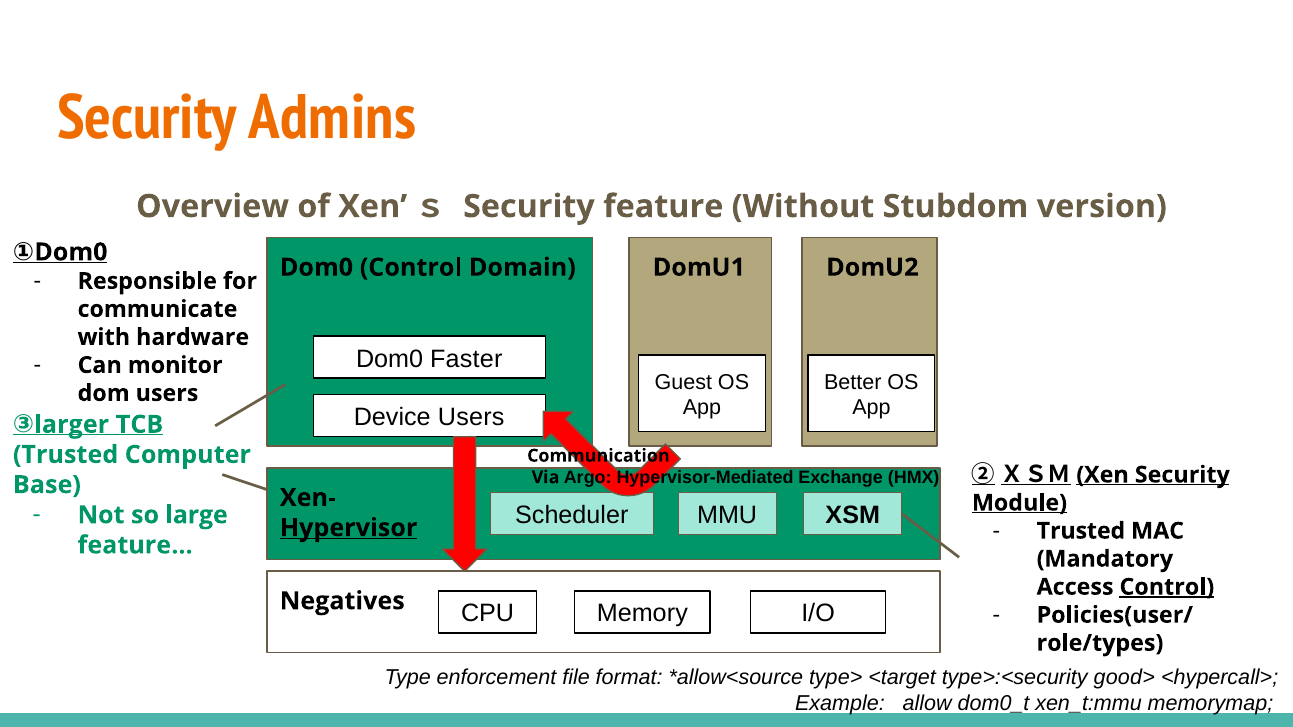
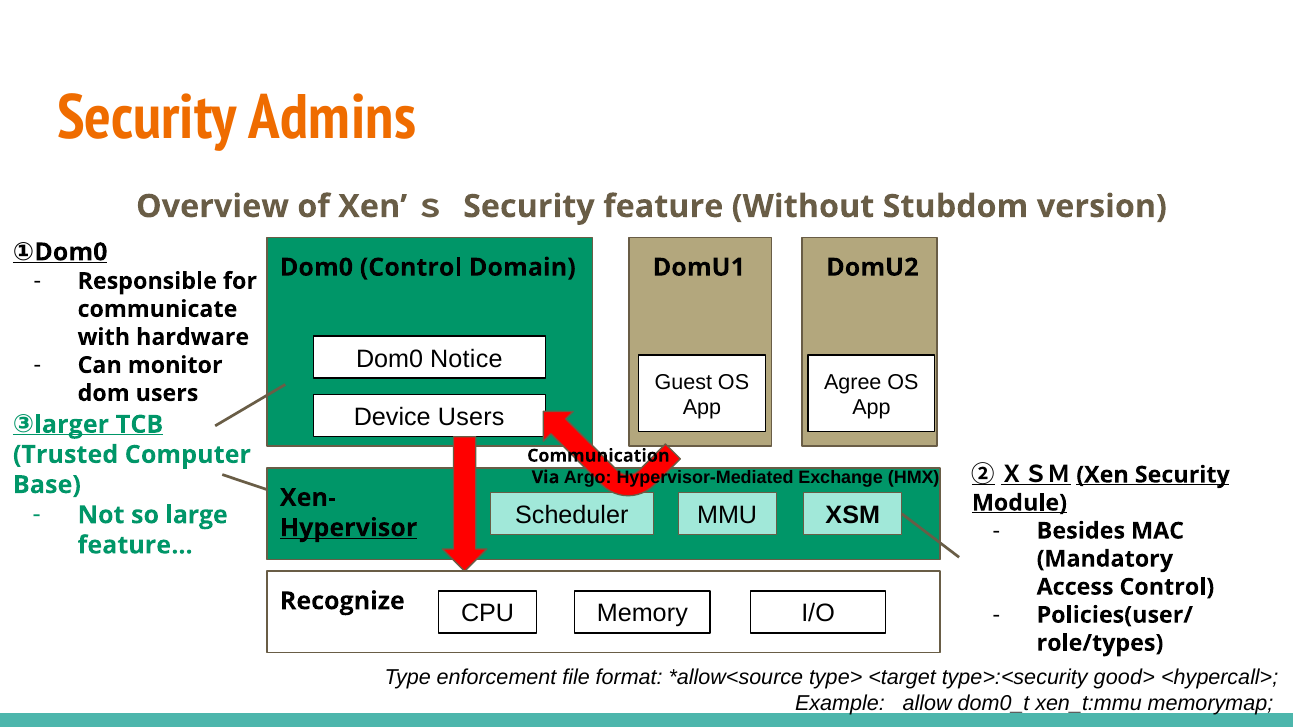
Faster: Faster -> Notice (466, 359)
Better: Better -> Agree (853, 382)
Trusted: Trusted -> Besides (1081, 531)
Control underline: present -> none (1167, 587)
Negatives: Negatives -> Recognize (342, 601)
